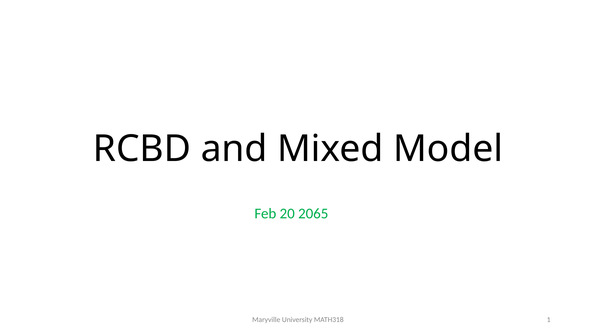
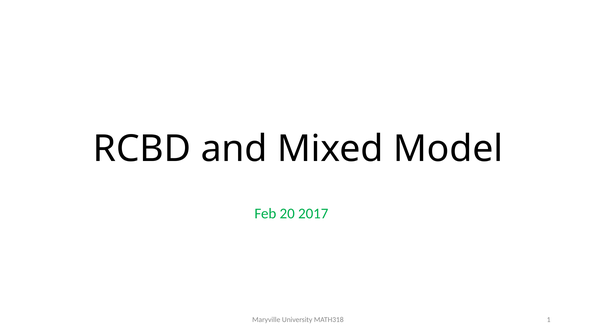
2065: 2065 -> 2017 (313, 214)
